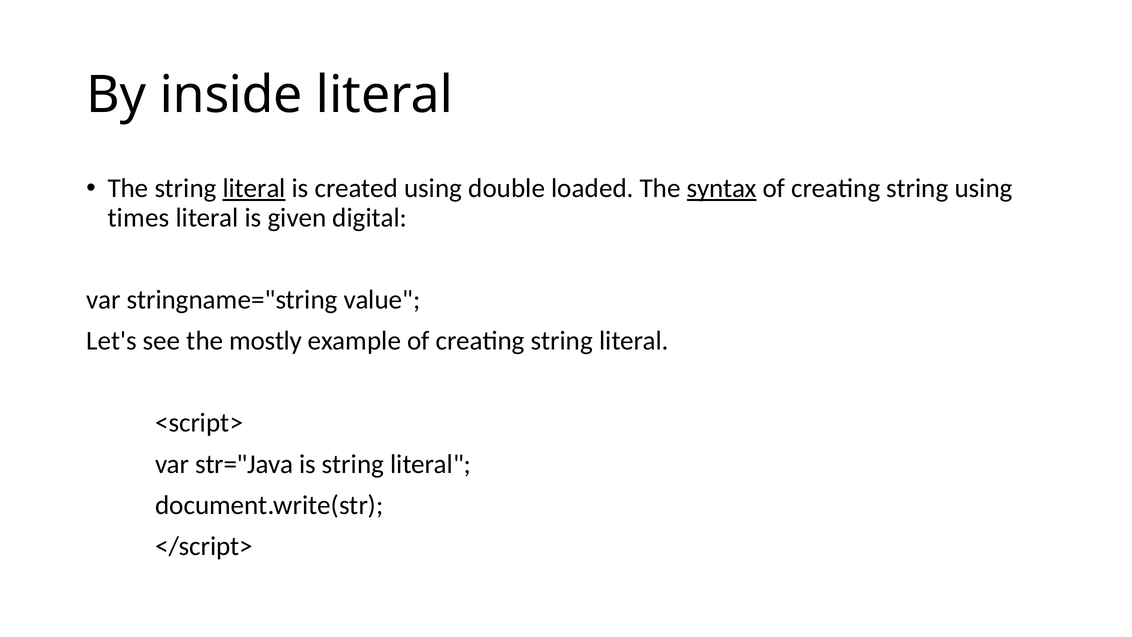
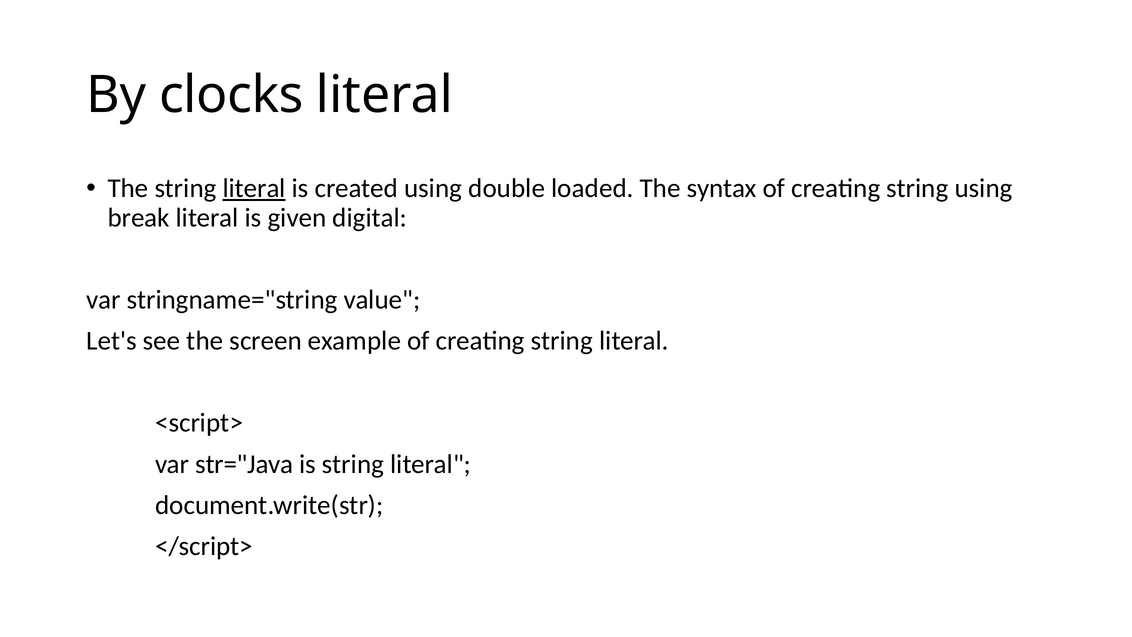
inside: inside -> clocks (231, 95)
syntax underline: present -> none (722, 188)
times: times -> break (139, 218)
mostly: mostly -> screen (266, 341)
